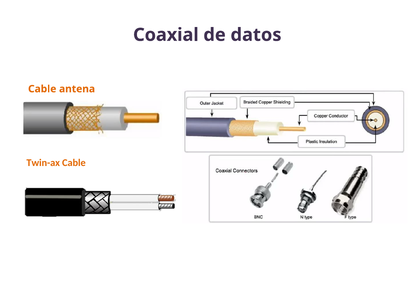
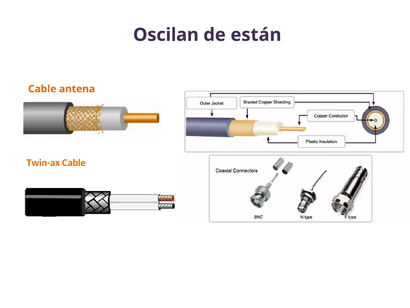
Coaxial: Coaxial -> Oscilan (166, 35)
datos: datos -> están (256, 35)
